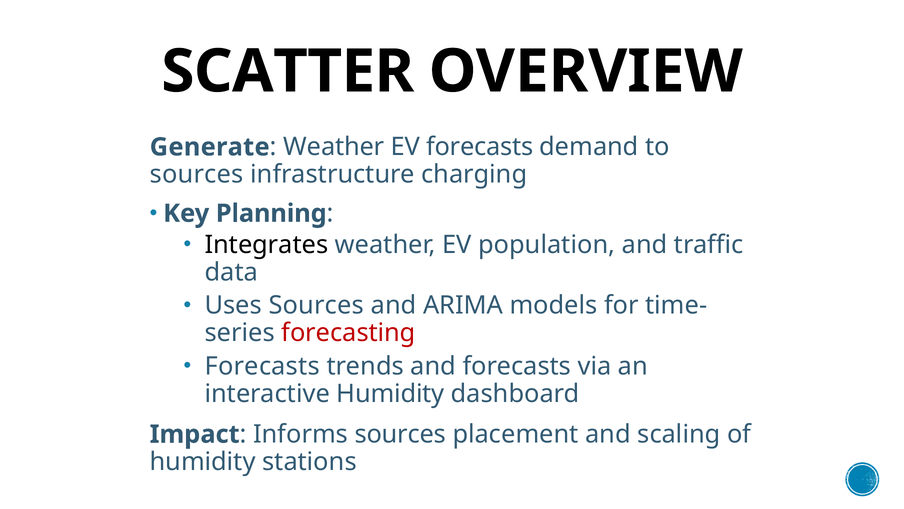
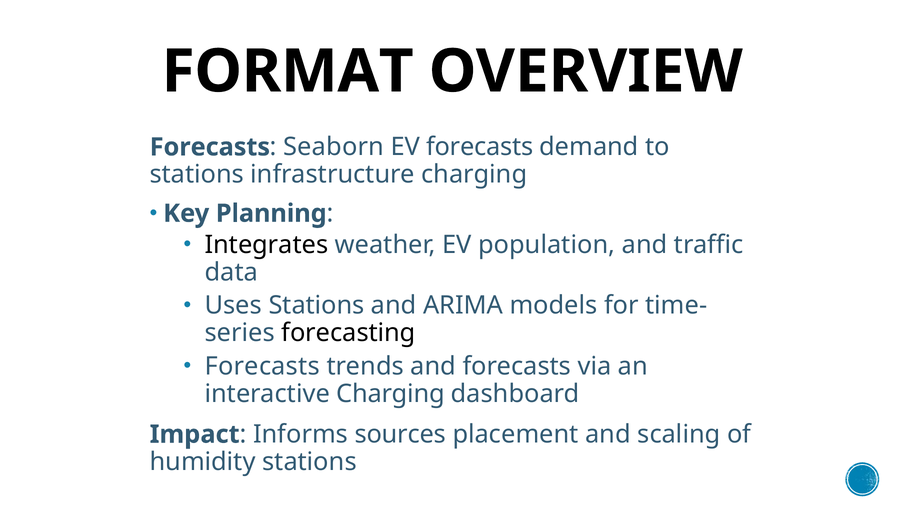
SCATTER: SCATTER -> FORMAT (288, 71)
Generate: Generate -> Forecasts (210, 147)
Weather: Weather -> Seaborn (334, 147)
sources: sources -> stations (197, 174)
Uses Sources: Sources -> Stations (316, 305)
forecasting colour: red -> black (348, 333)
interactive Humidity: Humidity -> Charging (390, 393)
